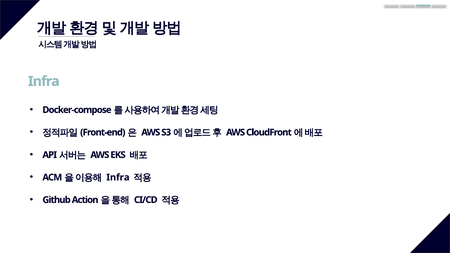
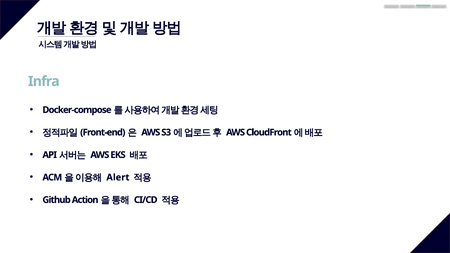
Infra: Infra -> Alert (118, 177)
